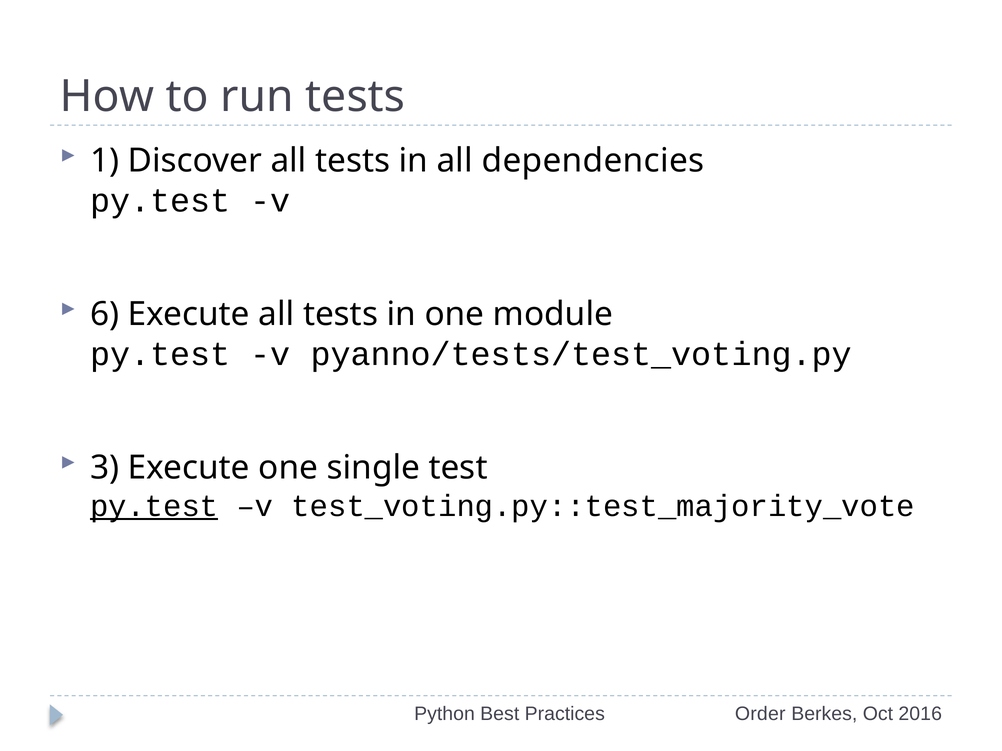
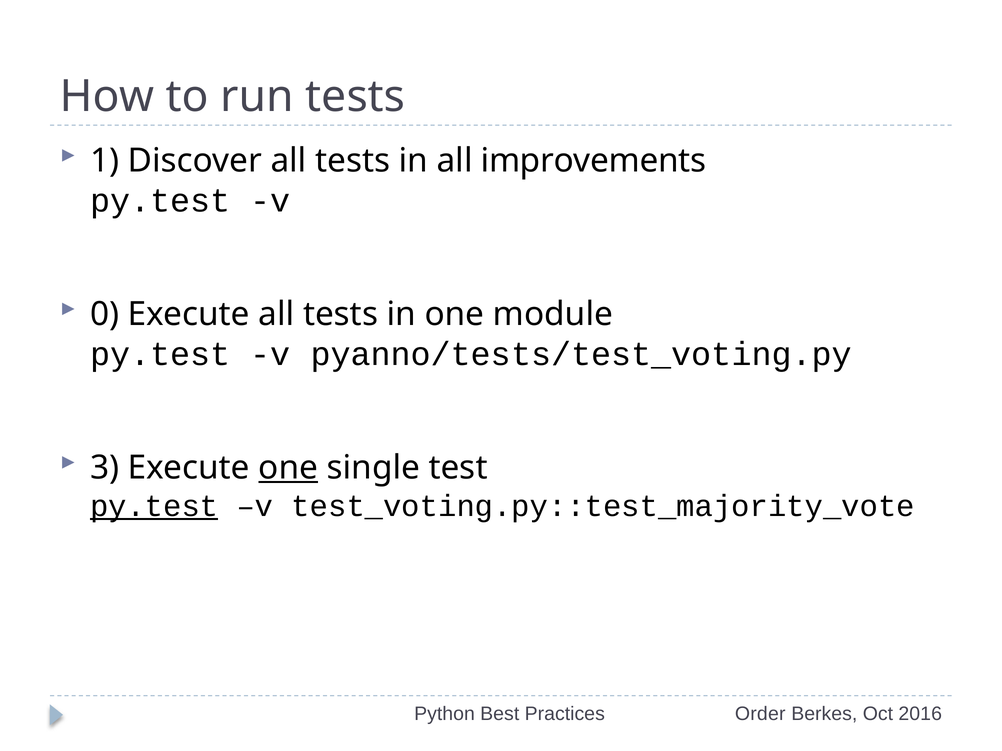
dependencies: dependencies -> improvements (593, 161)
6: 6 -> 0 (105, 315)
one underline: none -> present (288, 468)
